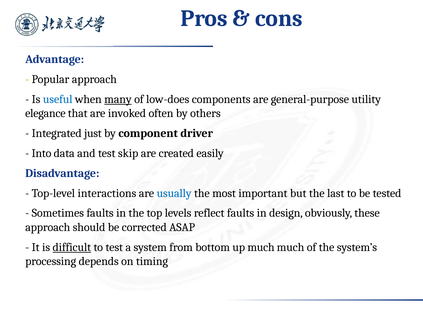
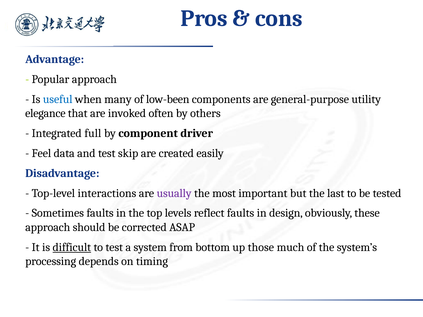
many underline: present -> none (118, 99)
low-does: low-does -> low-been (168, 99)
just: just -> full (93, 133)
Into: Into -> Feel (41, 153)
usually colour: blue -> purple (174, 193)
up much: much -> those (261, 247)
